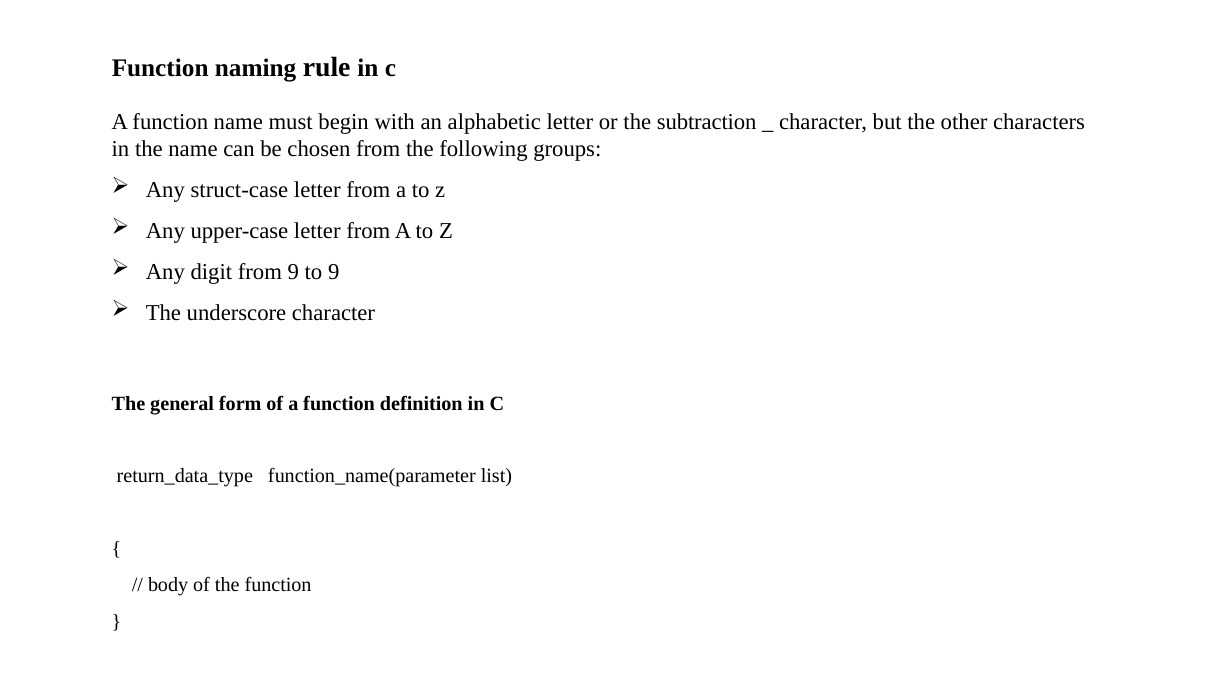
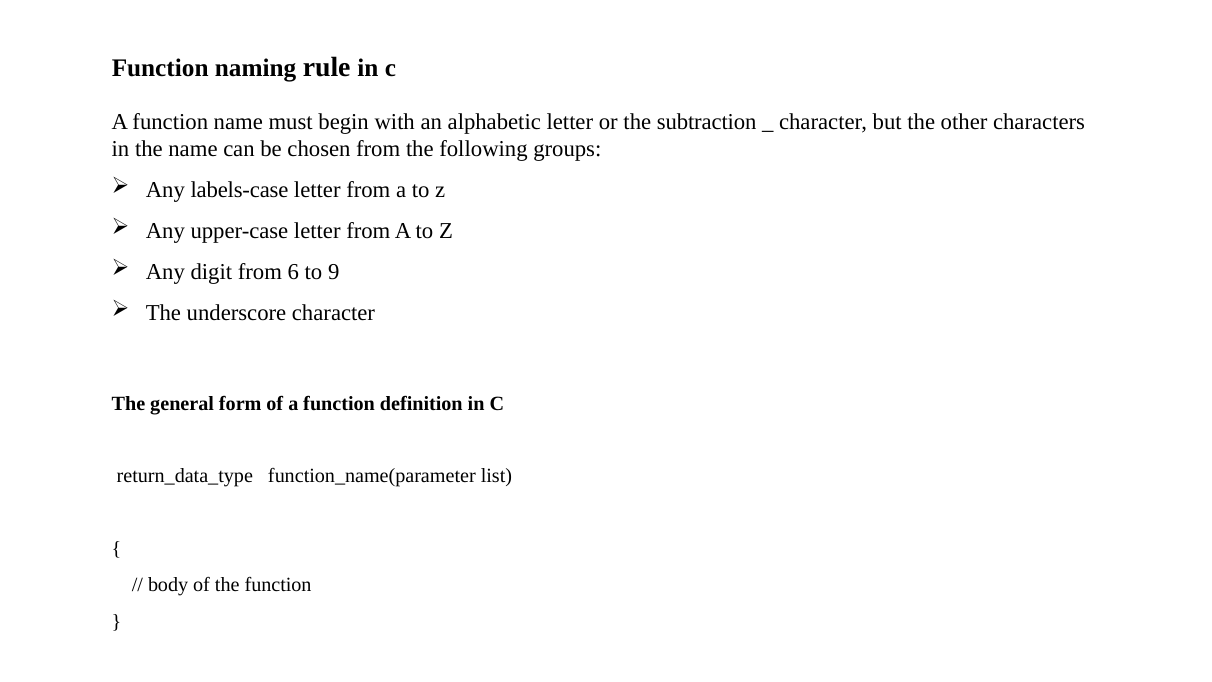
struct-case: struct-case -> labels-case (239, 190)
from 9: 9 -> 6 (293, 272)
